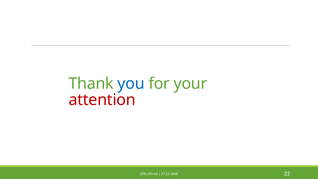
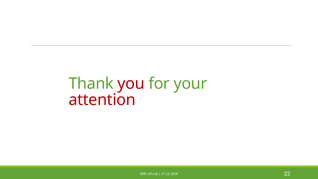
you colour: blue -> red (131, 84)
